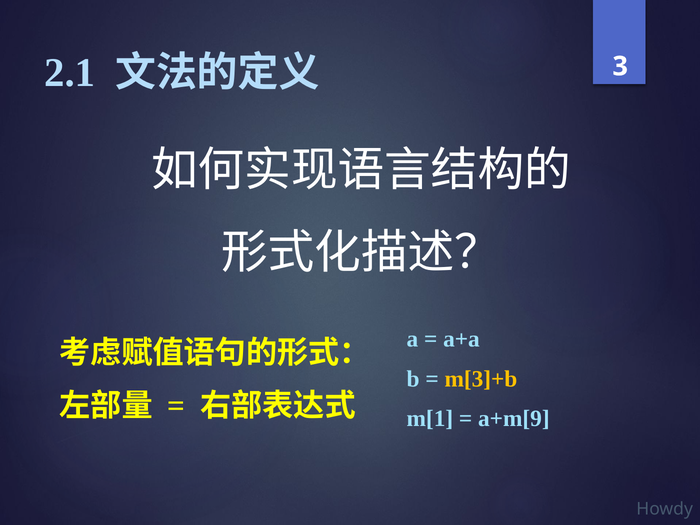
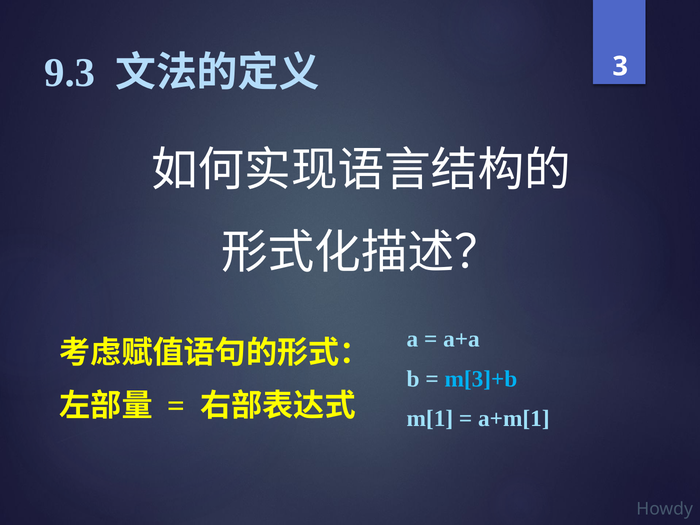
2.1: 2.1 -> 9.3 (70, 73)
m[3]+b colour: yellow -> light blue (481, 379)
a+m[9: a+m[9 -> a+m[1 (514, 418)
